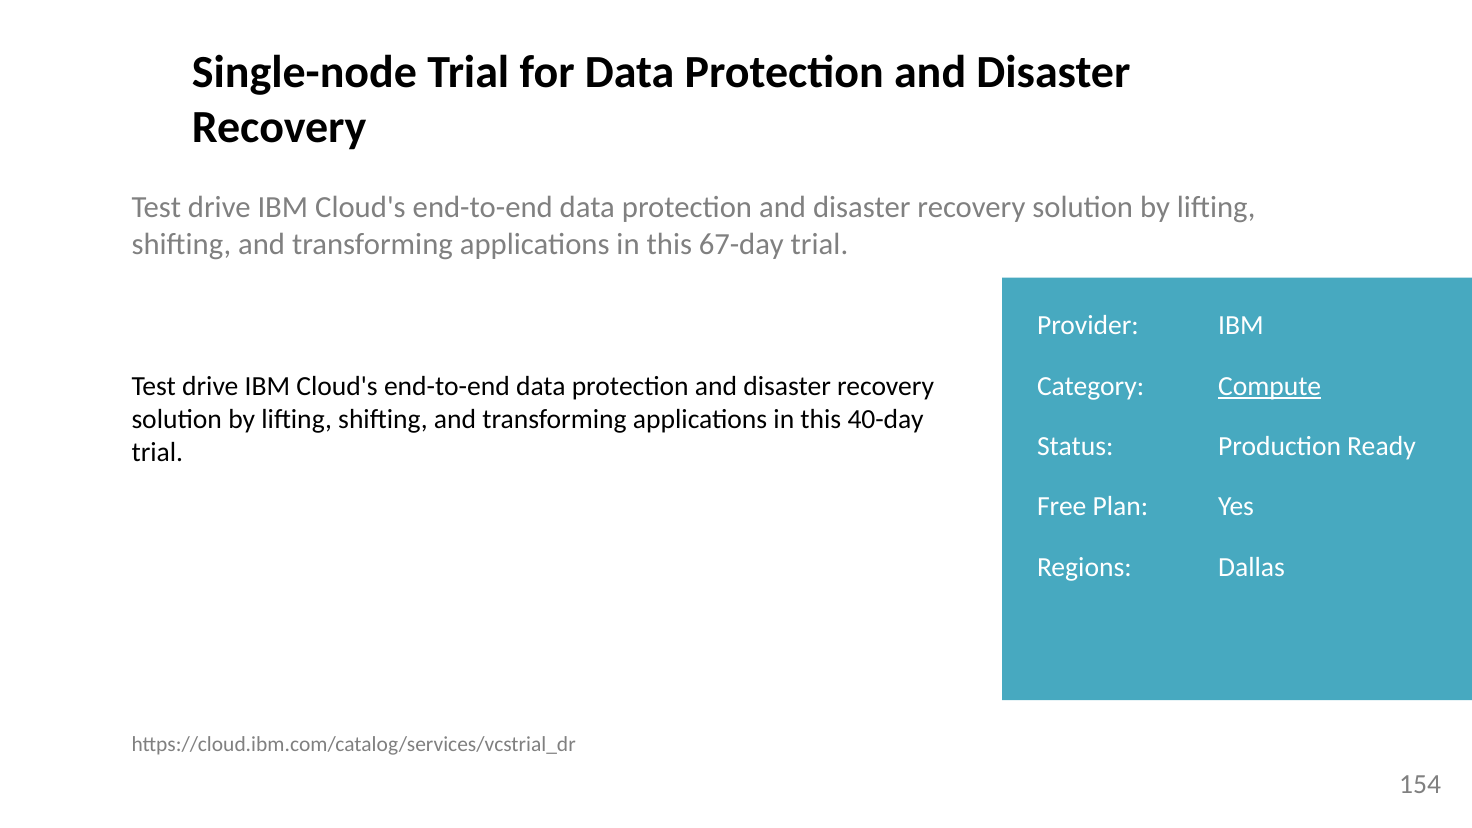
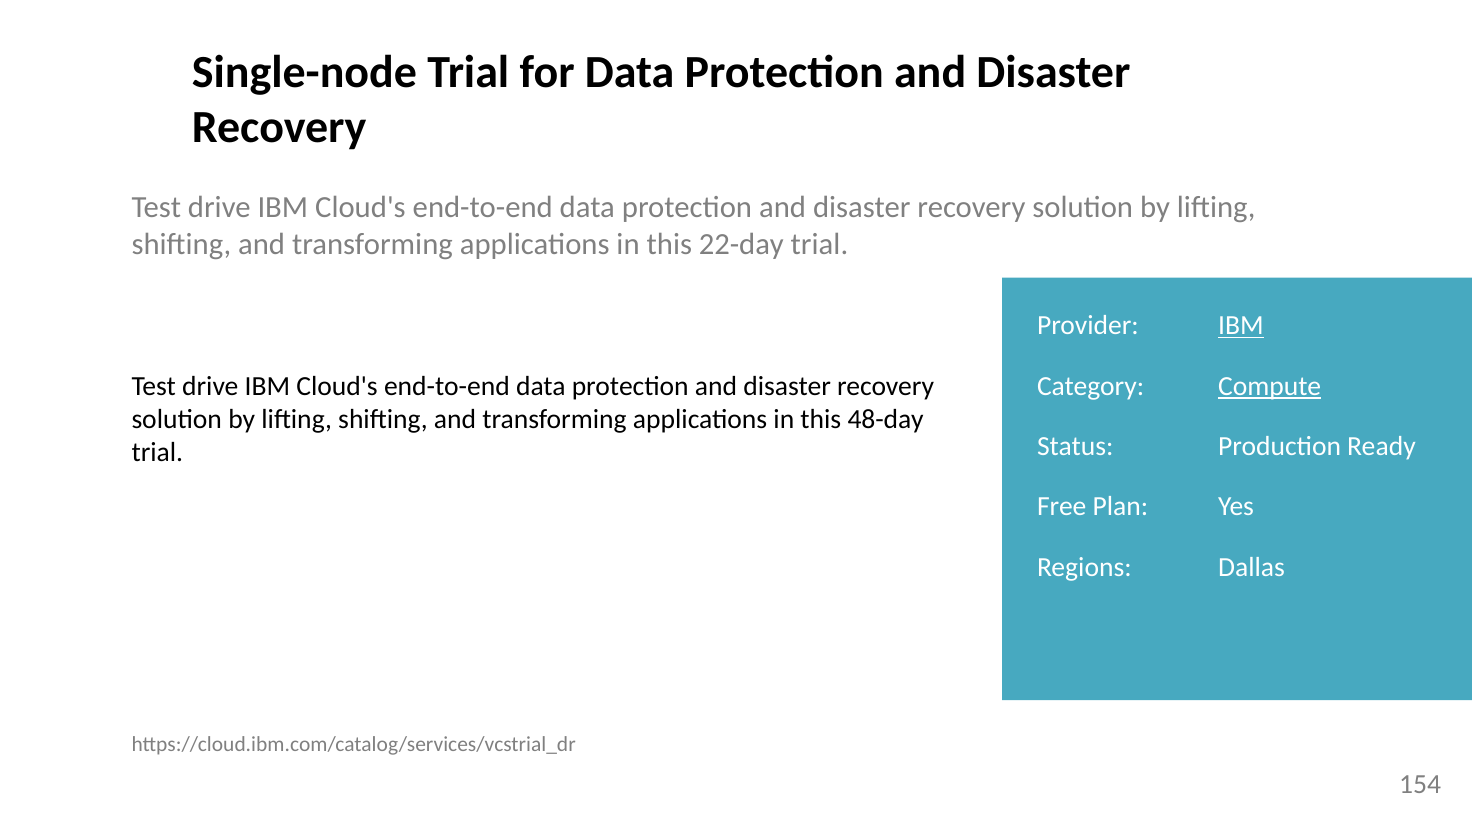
67-day: 67-day -> 22-day (741, 244)
IBM underline: none -> present (1241, 326)
40-day: 40-day -> 48-day (886, 419)
